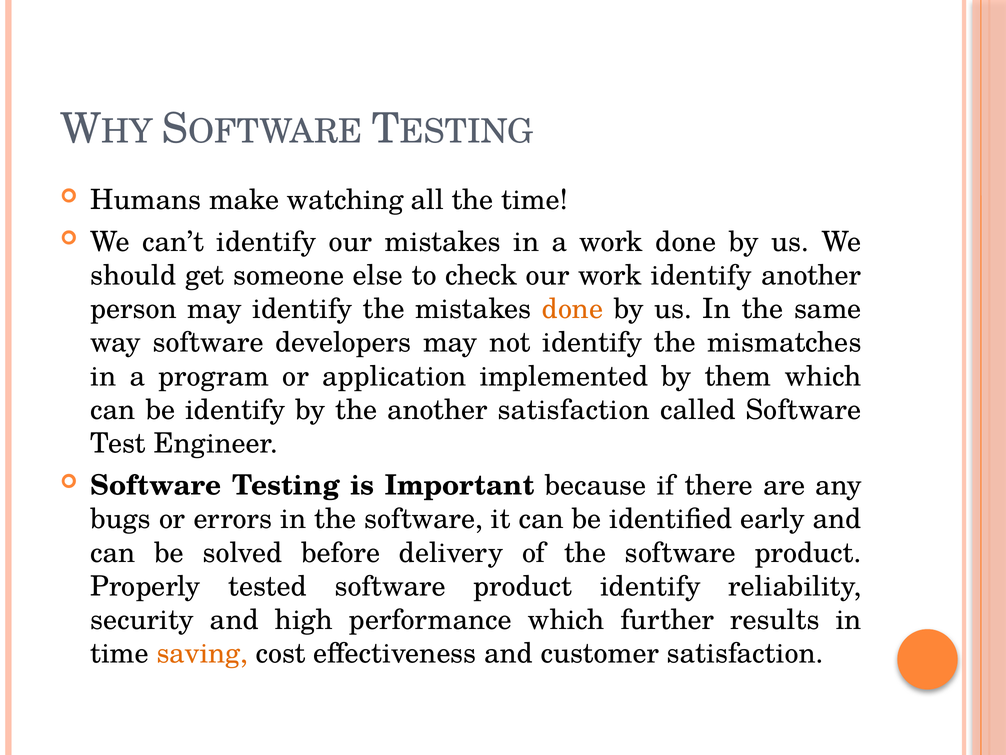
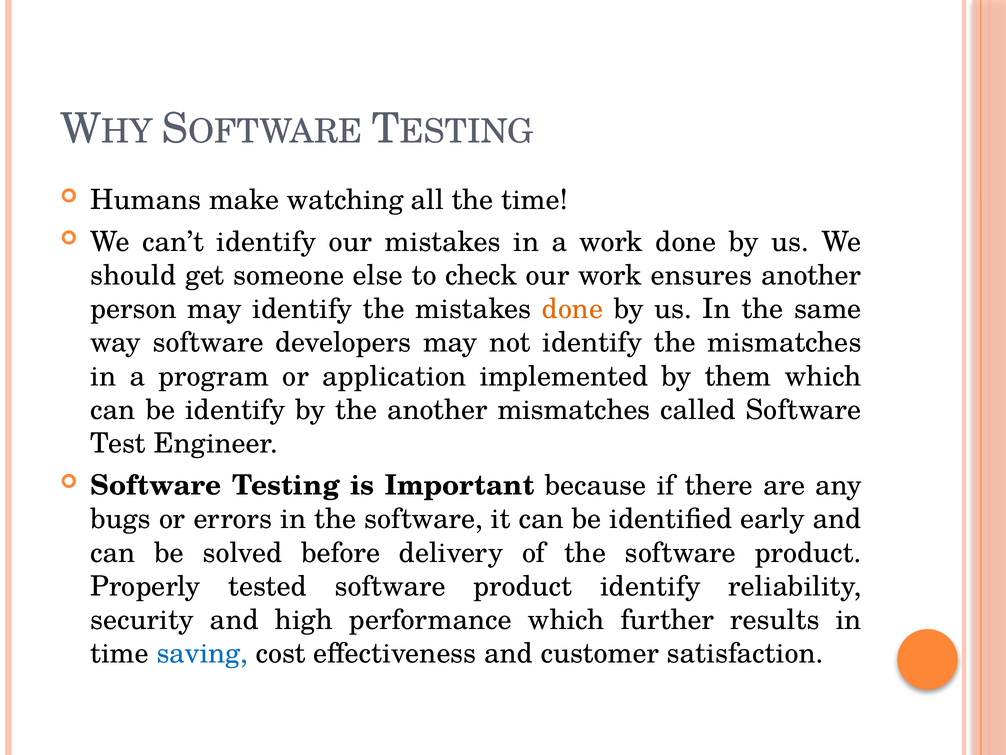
work identify: identify -> ensures (701, 275)
another satisfaction: satisfaction -> mismatches (574, 410)
saving colour: orange -> blue (202, 653)
